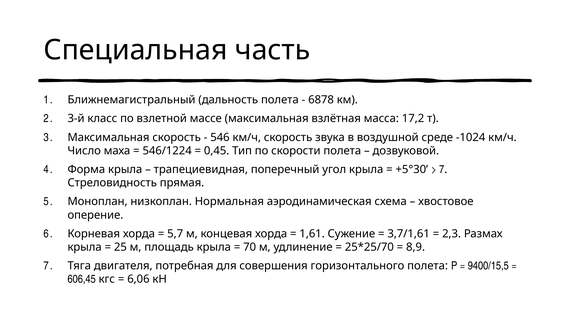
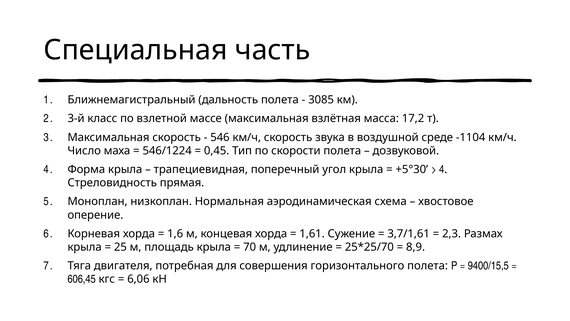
6878: 6878 -> 3085 (321, 100)
-1024: -1024 -> -1104 (471, 137)
7: 7 -> 4 (442, 169)
5,7: 5,7 -> 1,6 (175, 233)
